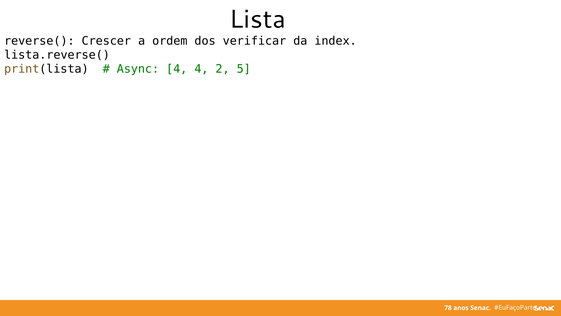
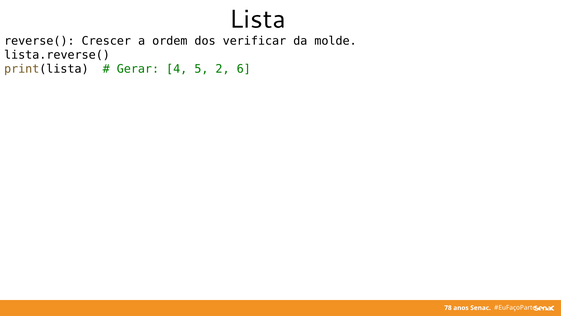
index: index -> molde (336, 41)
Async: Async -> Gerar (138, 69)
4 4: 4 -> 5 (201, 69)
5: 5 -> 6 (244, 69)
